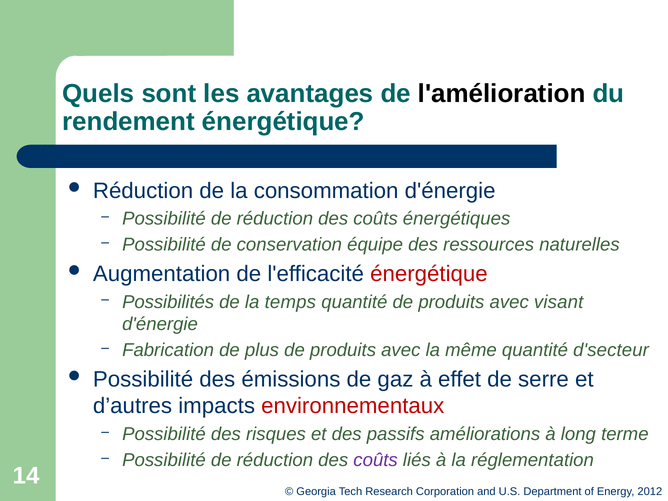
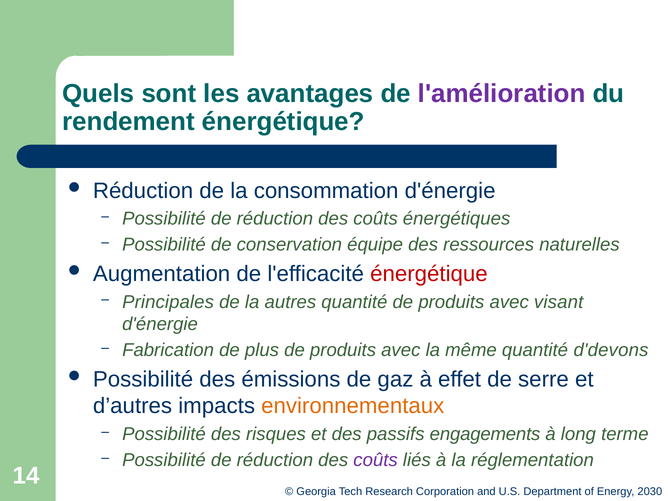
l'amélioration colour: black -> purple (502, 94)
Possibilités: Possibilités -> Principales (168, 302)
temps: temps -> autres (290, 302)
d'secteur: d'secteur -> d'devons (611, 350)
environnementaux colour: red -> orange (353, 406)
améliorations: améliorations -> engagements (485, 434)
2012: 2012 -> 2030 (650, 492)
